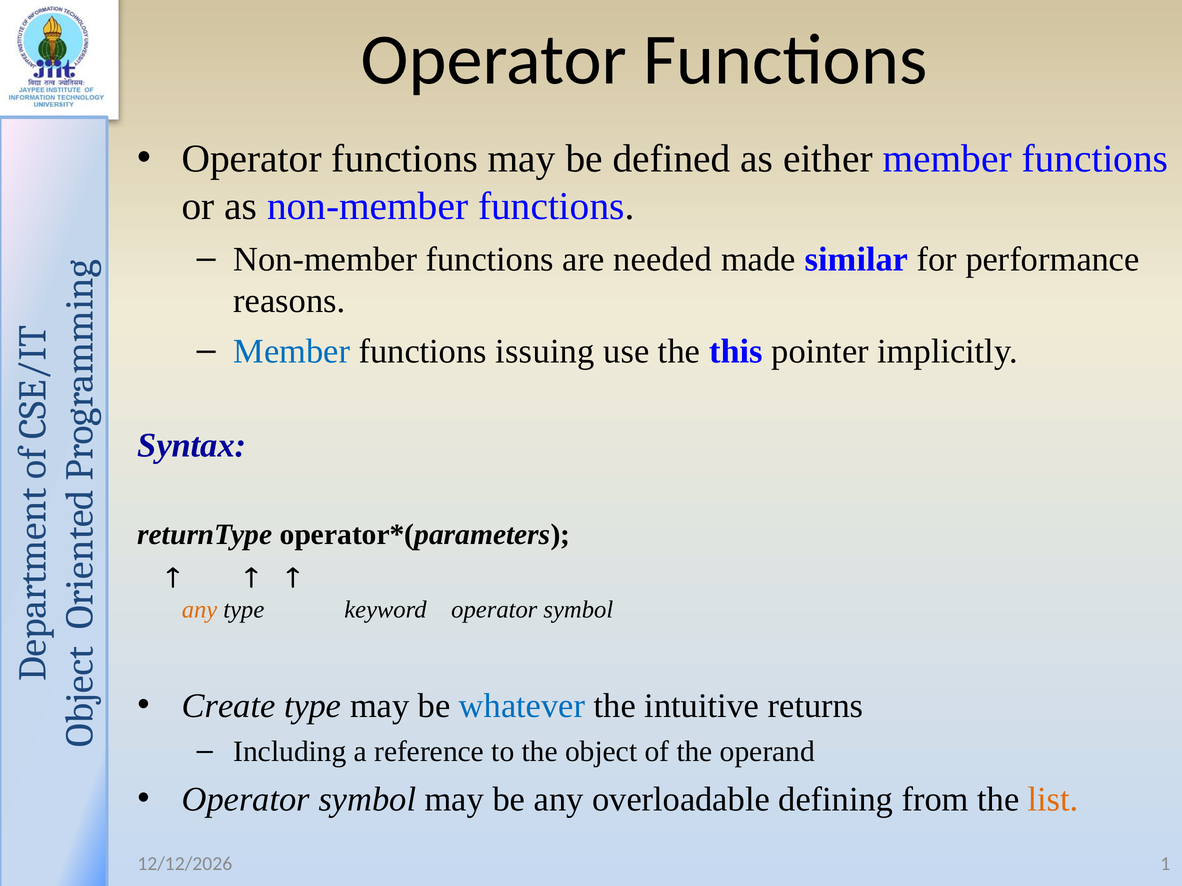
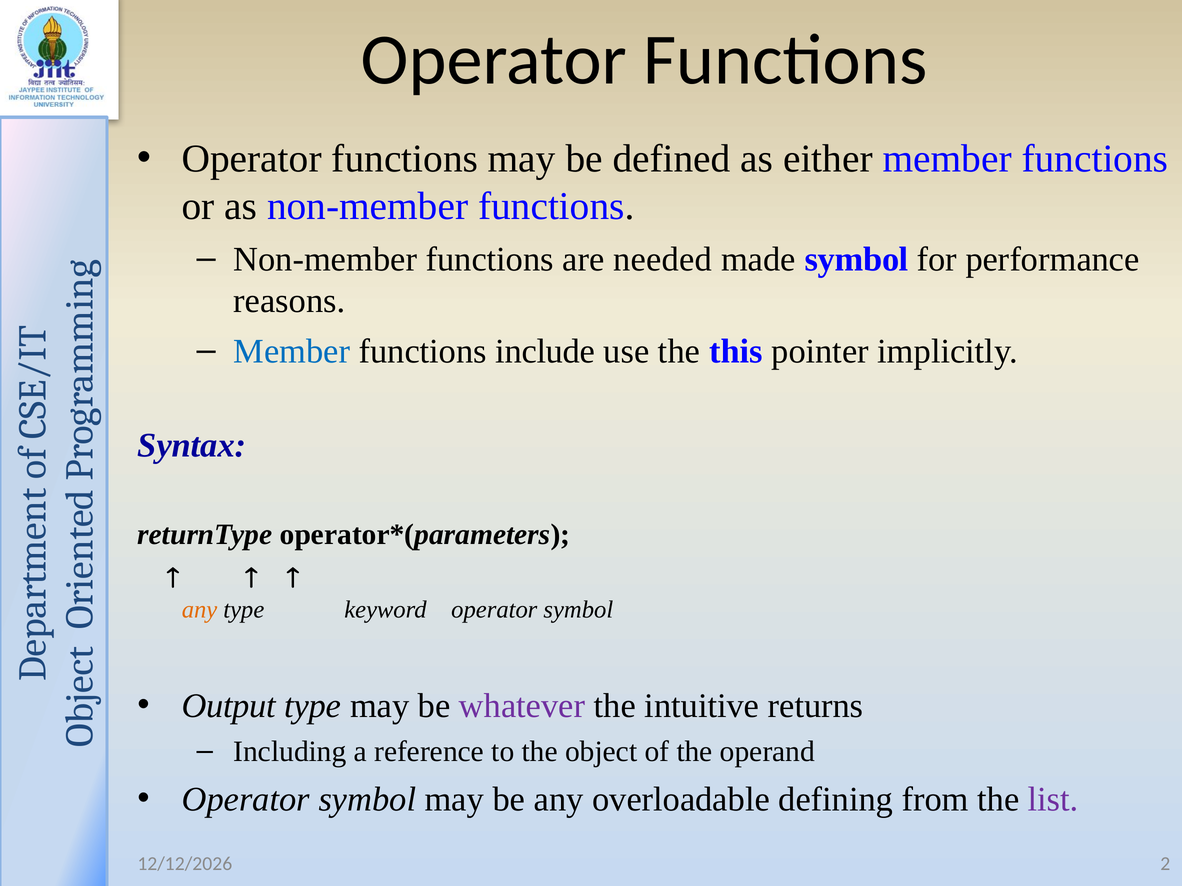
made similar: similar -> symbol (857, 260)
issuing: issuing -> include (545, 352)
Create: Create -> Output (229, 706)
whatever colour: blue -> purple (522, 706)
list colour: orange -> purple (1053, 800)
1: 1 -> 2 (1165, 864)
